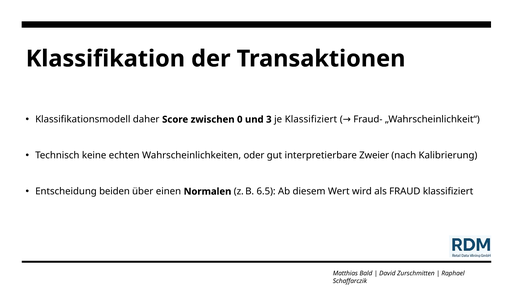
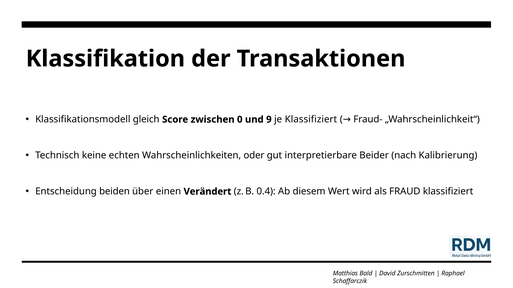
daher: daher -> gleich (146, 120)
3: 3 -> 9 (269, 120)
Zweier: Zweier -> Beider (374, 156)
Normalen: Normalen -> Verändert (208, 192)
6.5: 6.5 -> 0.4 (266, 192)
